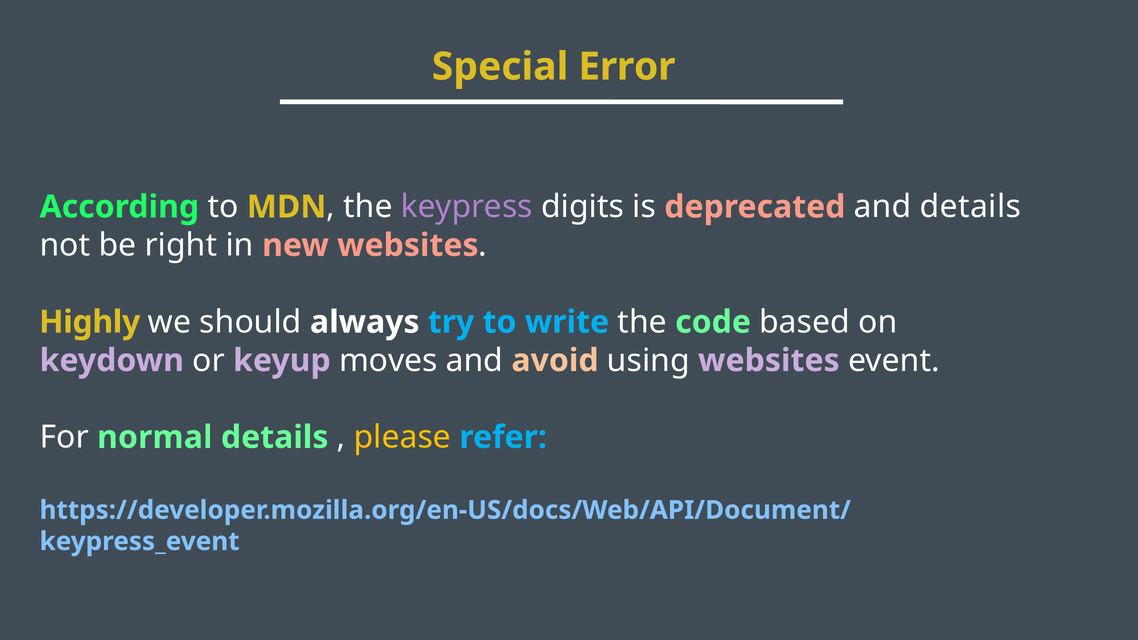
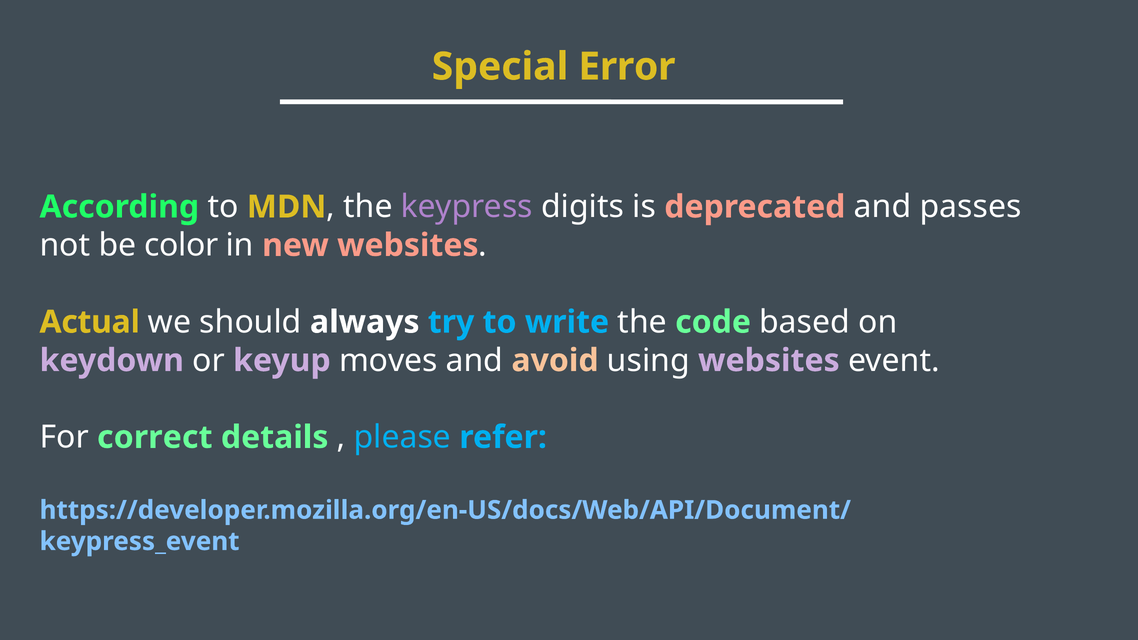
and details: details -> passes (971, 207)
right: right -> color (181, 245)
Highly: Highly -> Actual (90, 322)
normal: normal -> correct (155, 437)
please colour: yellow -> light blue (402, 437)
